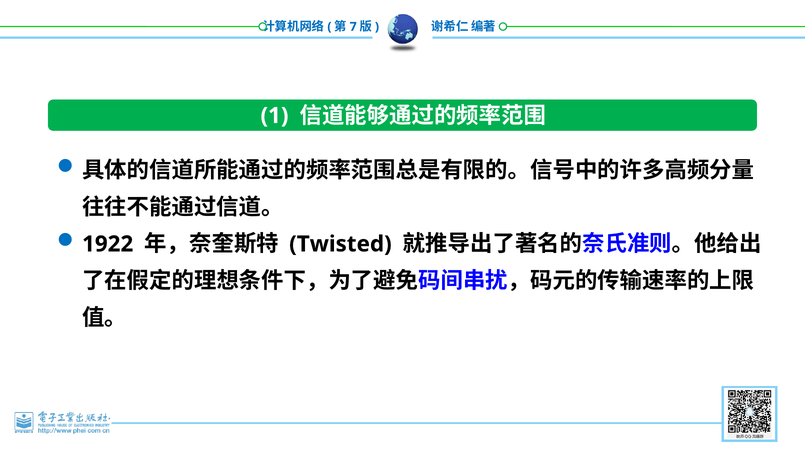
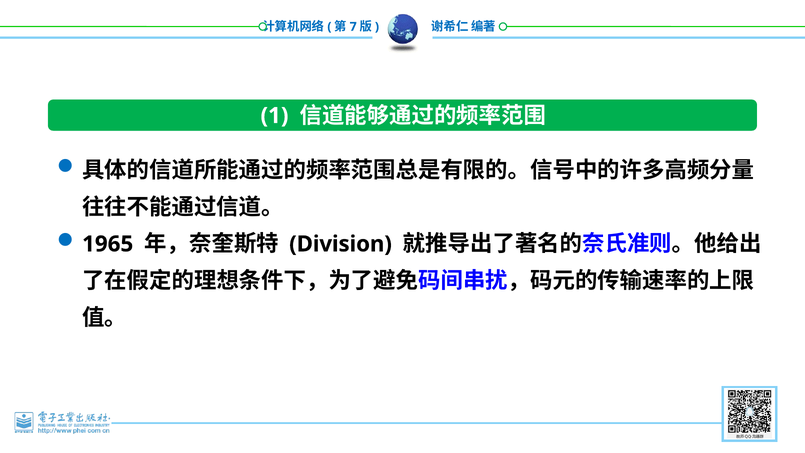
1922: 1922 -> 1965 (108, 244)
Twisted: Twisted -> Division (341, 244)
